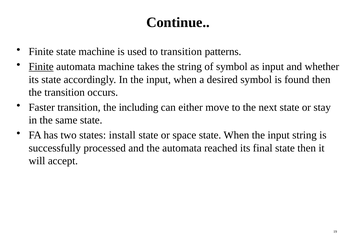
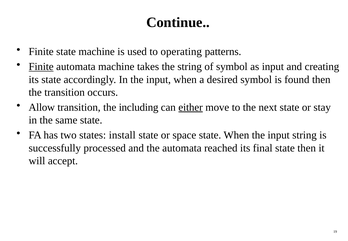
to transition: transition -> operating (181, 52)
whether: whether -> creating (322, 67)
Faster: Faster -> Allow (42, 107)
either underline: none -> present (191, 107)
